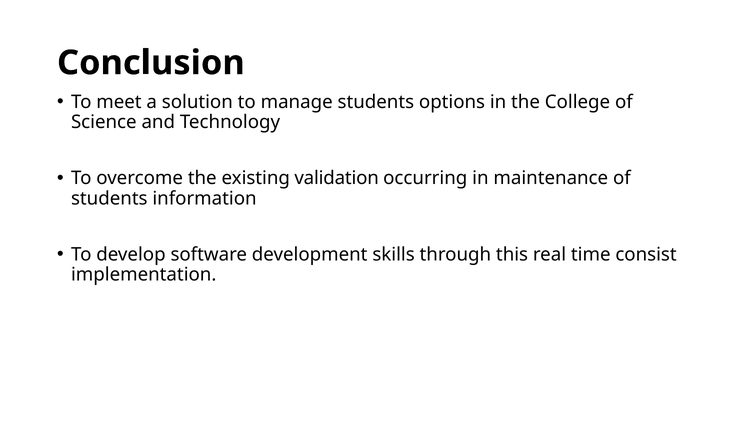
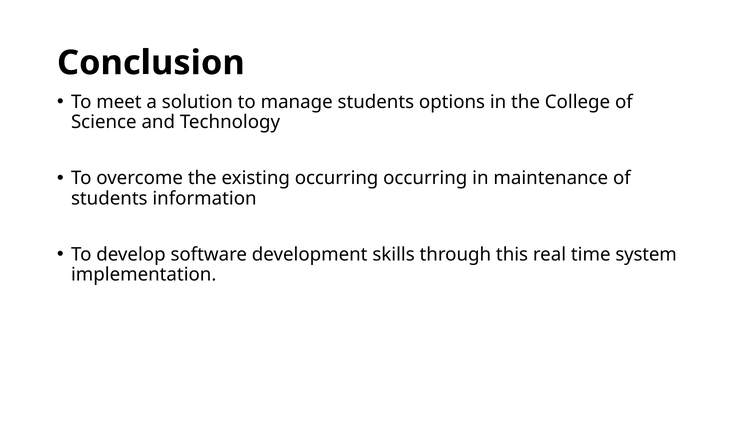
existing validation: validation -> occurring (337, 178)
consist: consist -> system (646, 254)
